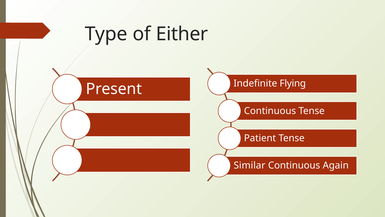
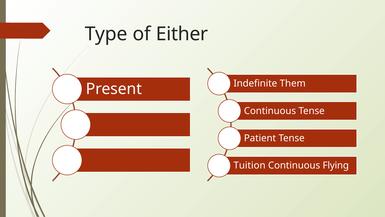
Flying: Flying -> Them (293, 83)
Similar: Similar -> Tuition (250, 165)
Again: Again -> Flying (336, 165)
